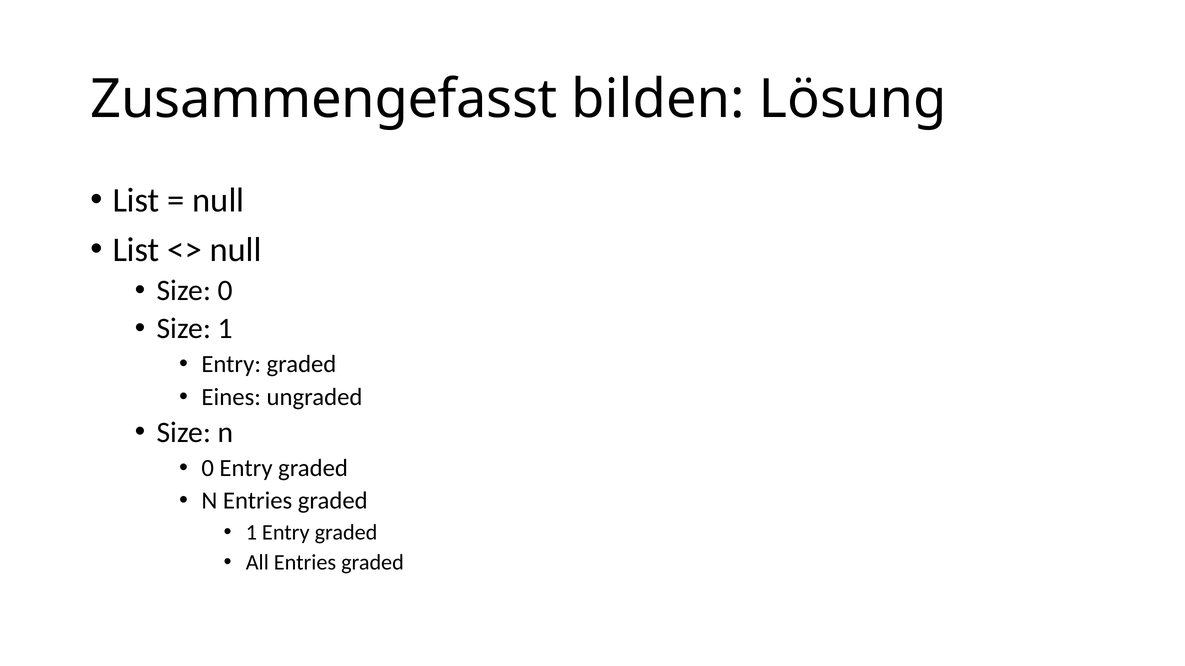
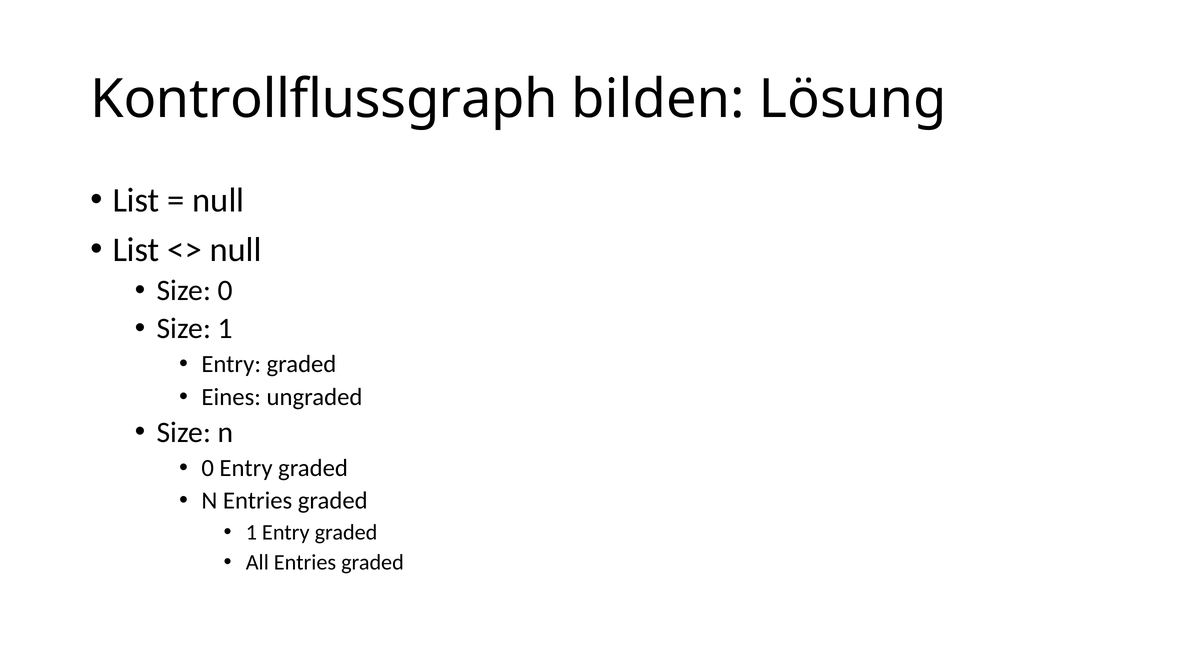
Zusammengefasst: Zusammengefasst -> Kontrollflussgraph (324, 100)
